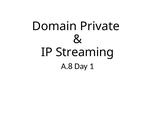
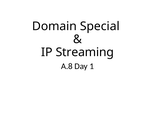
Private: Private -> Special (100, 26)
